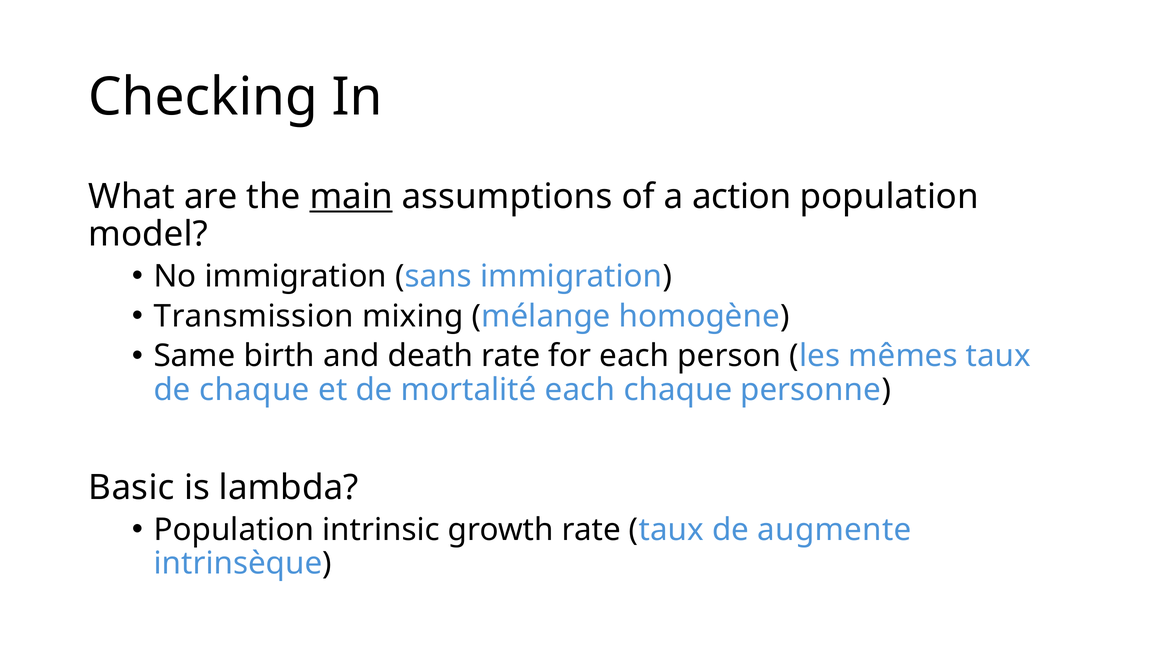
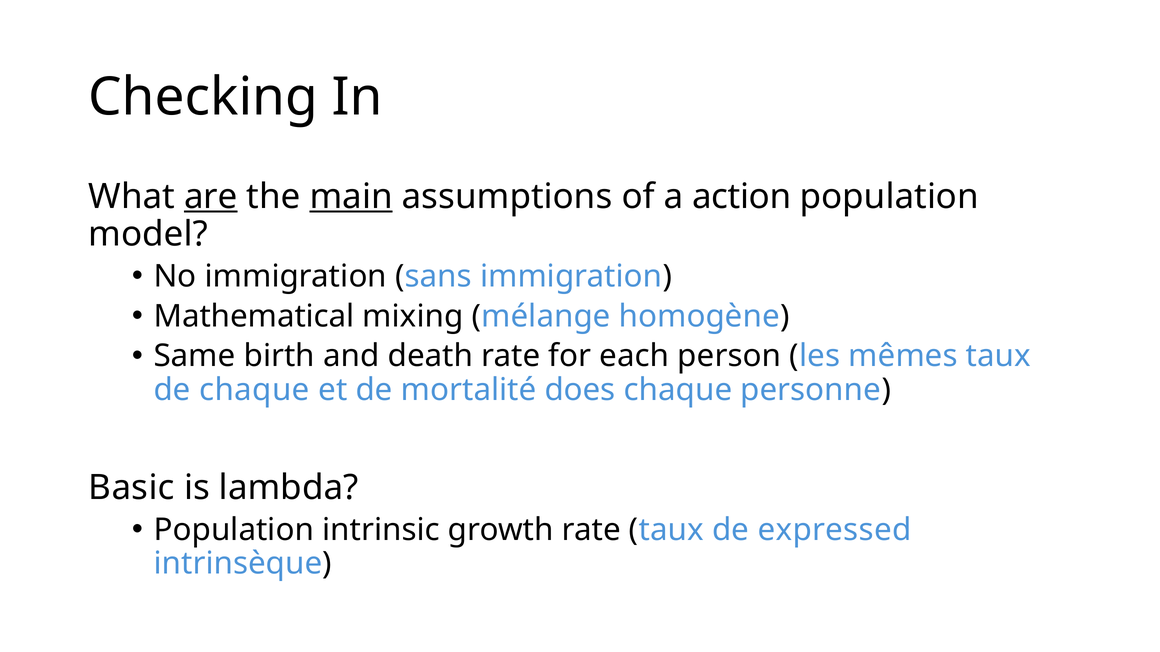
are underline: none -> present (211, 197)
Transmission: Transmission -> Mathematical (254, 316)
mortalité each: each -> does (580, 390)
augmente: augmente -> expressed (835, 530)
